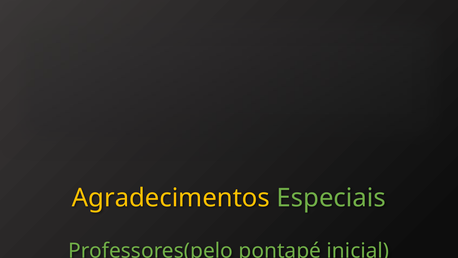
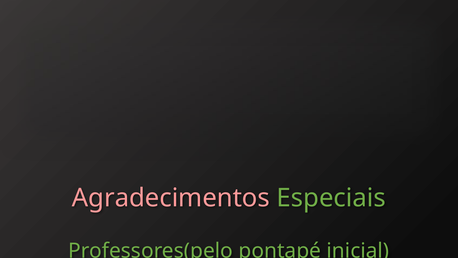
Agradecimentos colour: yellow -> pink (171, 198)
